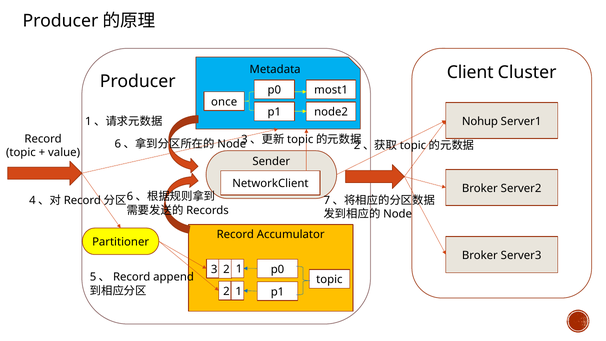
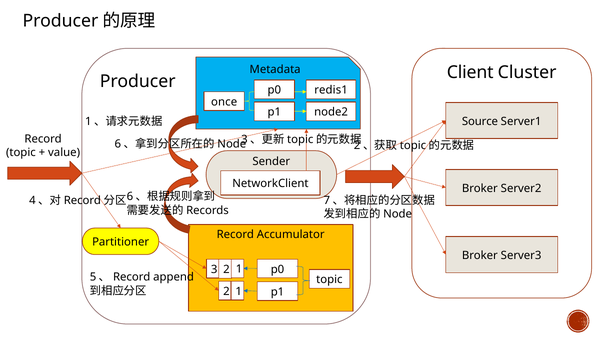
most1: most1 -> redis1 (331, 90)
Nohup: Nohup -> Source (480, 121)
